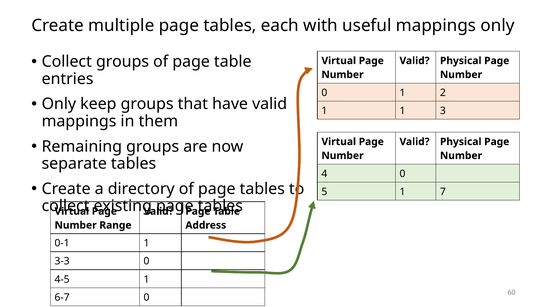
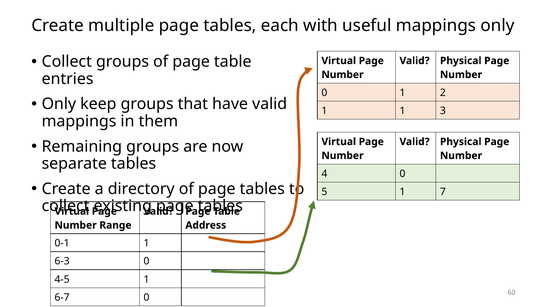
3-3: 3-3 -> 6-3 (62, 262)
